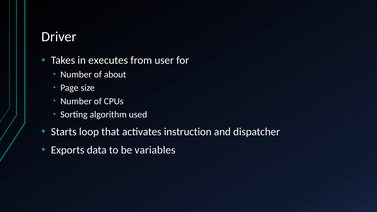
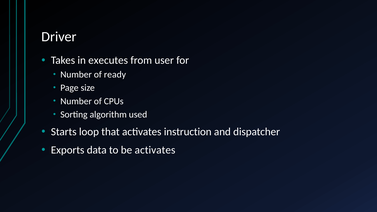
about: about -> ready (115, 75)
be variables: variables -> activates (155, 150)
